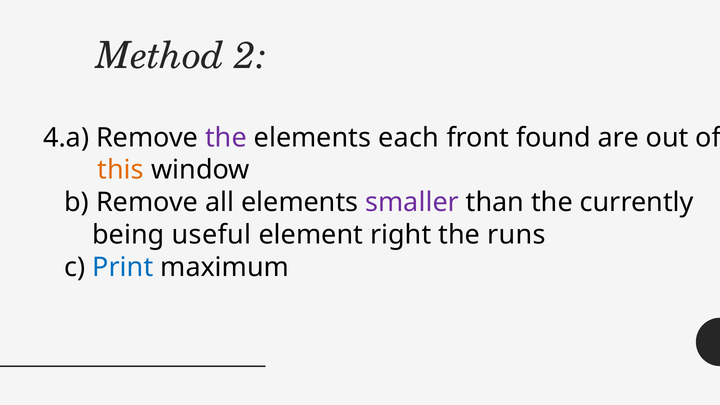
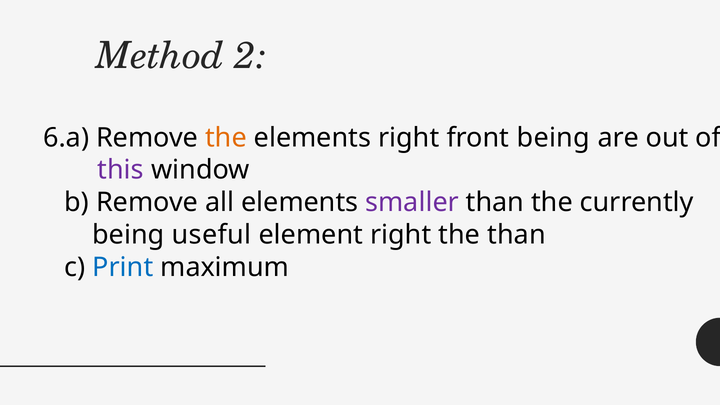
4.a: 4.a -> 6.a (66, 138)
the colour: purple -> orange (226, 138)
elements each: each -> right (409, 138)
front found: found -> being (553, 138)
this colour: orange -> purple (120, 170)
the runs: runs -> than (517, 235)
